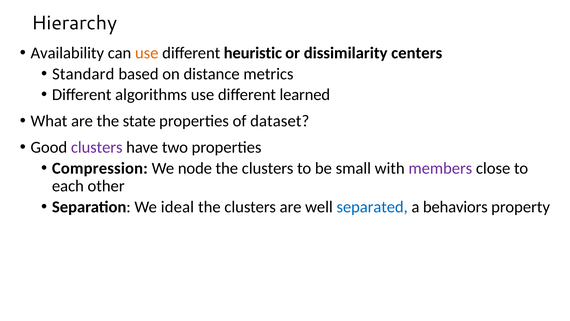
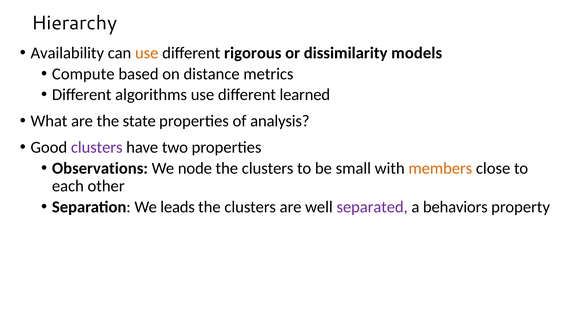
heuristic: heuristic -> rigorous (253, 53)
centers: centers -> models (417, 53)
Standard: Standard -> Compute (83, 74)
dataset: dataset -> analysis (280, 121)
Compression: Compression -> Observations (100, 168)
members colour: purple -> orange (440, 168)
ideal: ideal -> leads (178, 207)
separated colour: blue -> purple (372, 207)
